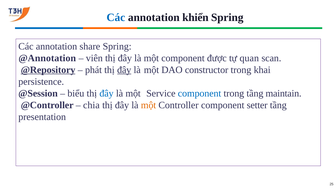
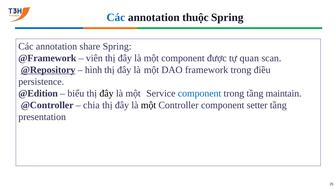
khiển: khiển -> thuộc (195, 17)
@Annotation: @Annotation -> @Framework (47, 58)
phát: phát -> hình (94, 70)
đây underline: present -> none (124, 70)
constructor: constructor -> framework (207, 70)
khai: khai -> điều (262, 70)
@Session: @Session -> @Edition (38, 93)
đây colour: blue -> black (106, 93)
một colour: orange -> black (149, 105)
